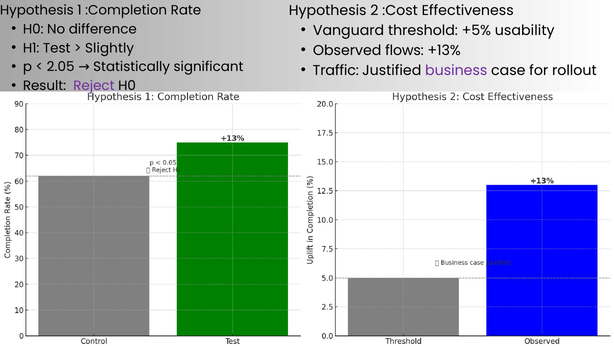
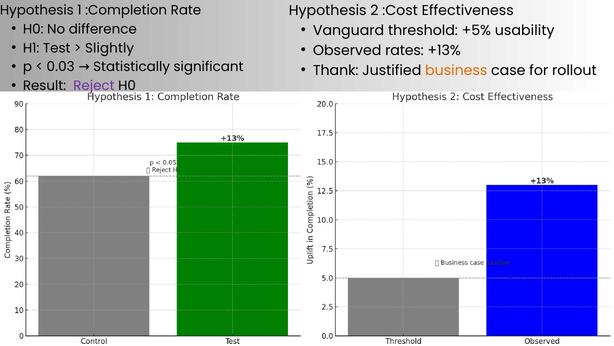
flows: flows -> rates (404, 50)
2.05: 2.05 -> 0.03 (61, 67)
Traffic: Traffic -> Thank (336, 70)
business colour: purple -> orange (456, 70)
